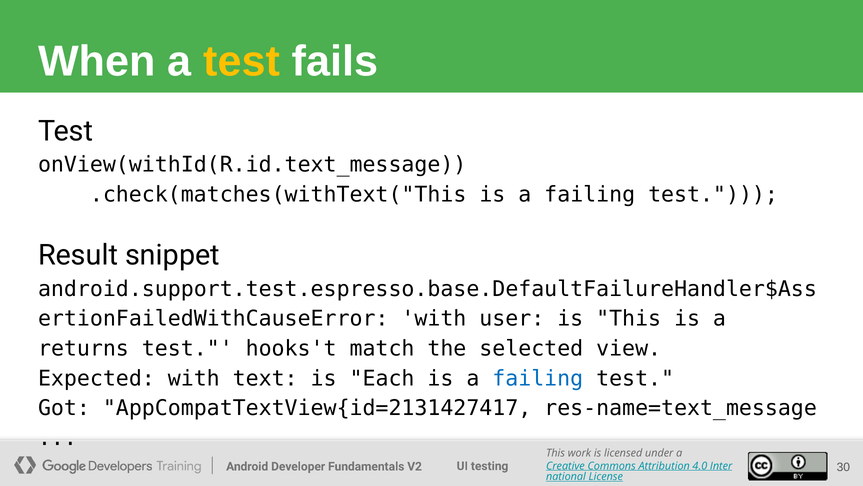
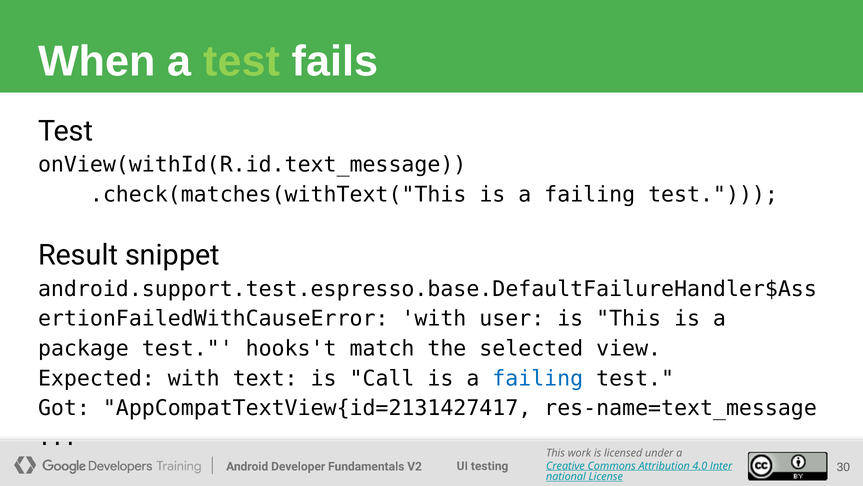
test colour: yellow -> light green (242, 61)
returns: returns -> package (83, 348)
Each: Each -> Call (382, 378)
